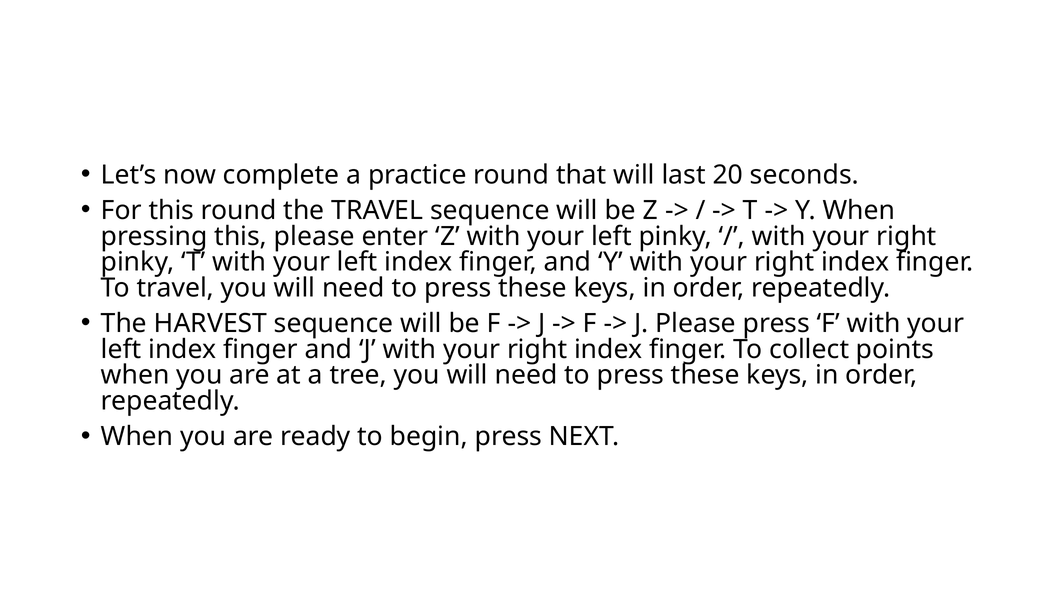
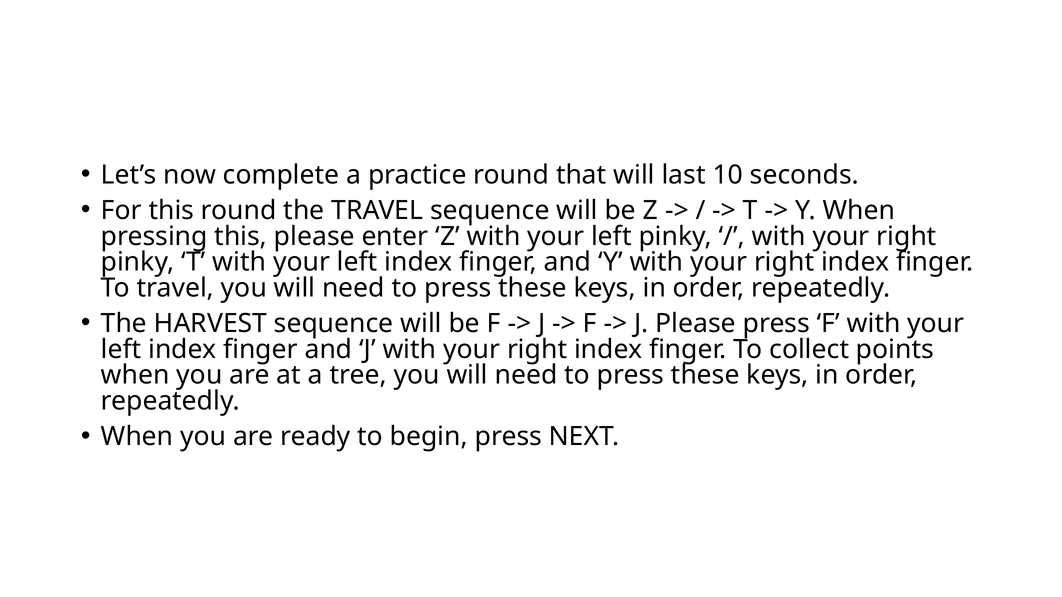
20: 20 -> 10 (728, 175)
